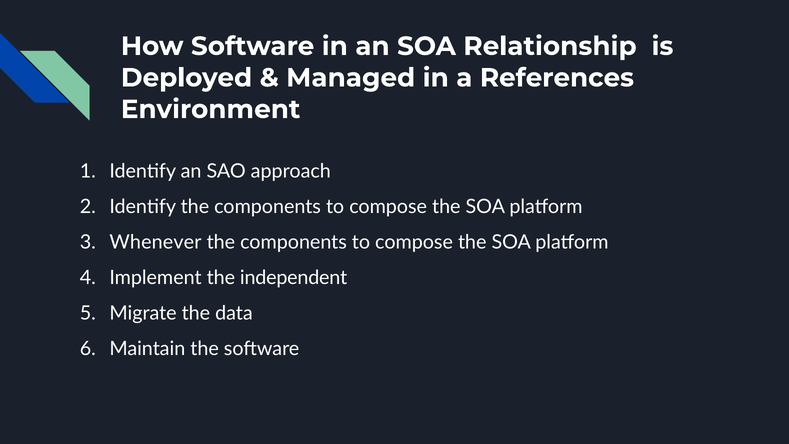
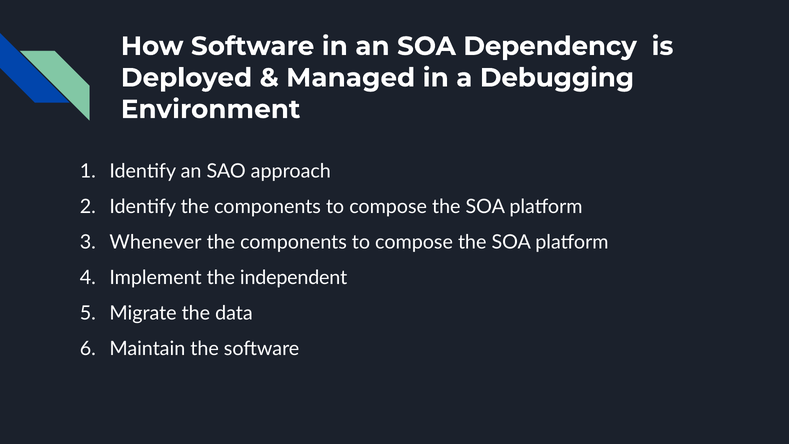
Relationship: Relationship -> Dependency (550, 46)
References: References -> Debugging (557, 78)
